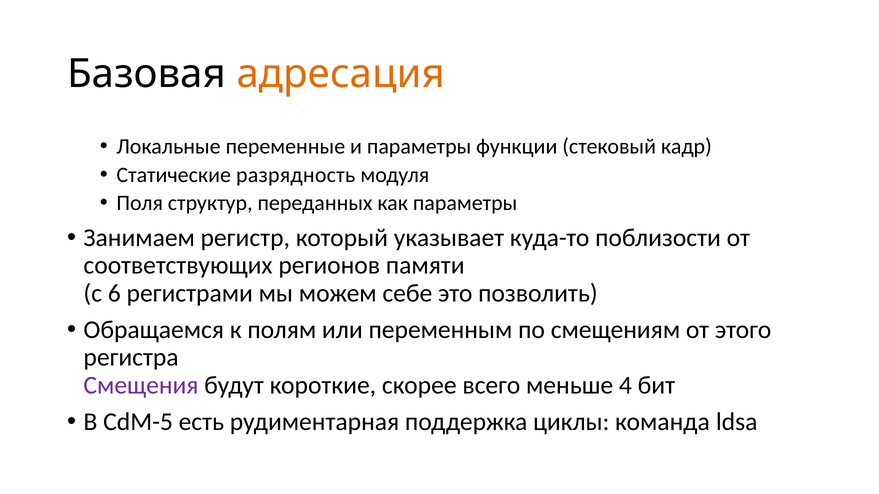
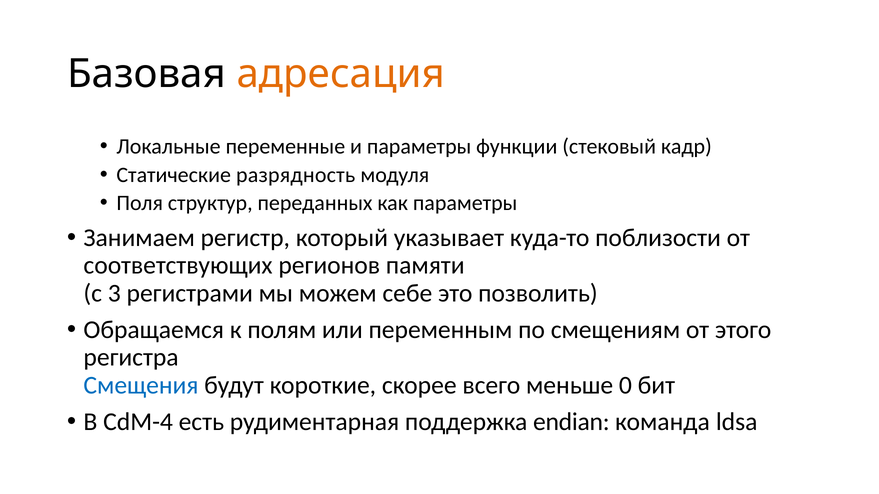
6: 6 -> 3 (114, 293)
Смещения colour: purple -> blue (141, 385)
4: 4 -> 0 (625, 385)
CdM-5: CdM-5 -> CdM-4 (138, 422)
циклы: циклы -> endian (571, 422)
